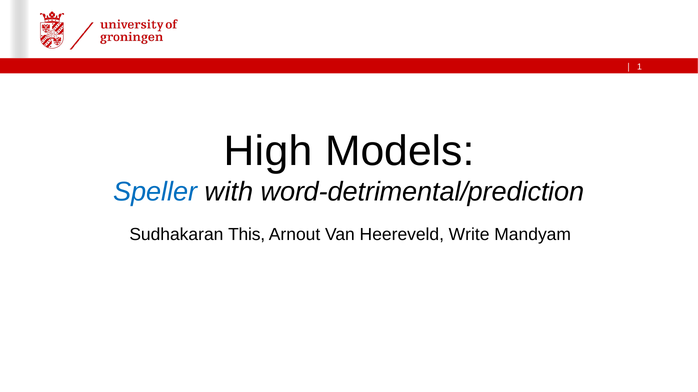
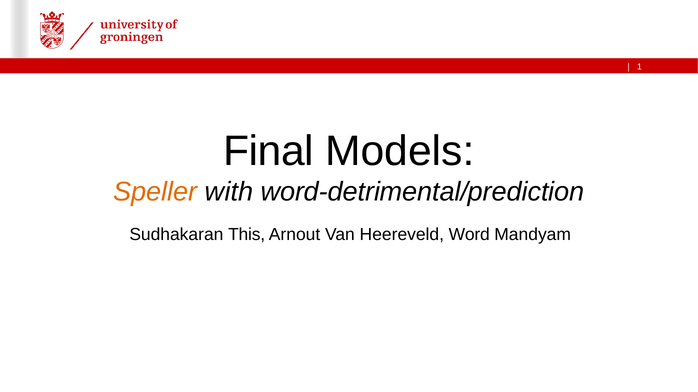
High: High -> Final (268, 151)
Speller colour: blue -> orange (155, 192)
Write: Write -> Word (469, 235)
